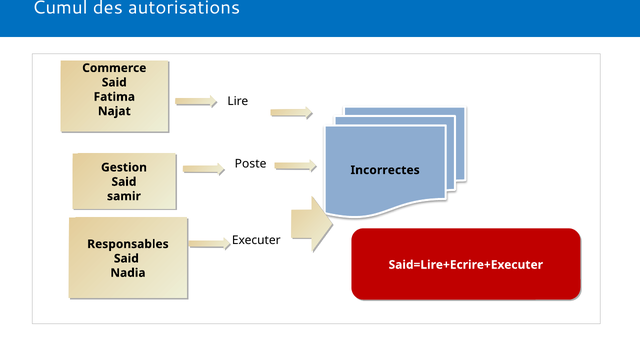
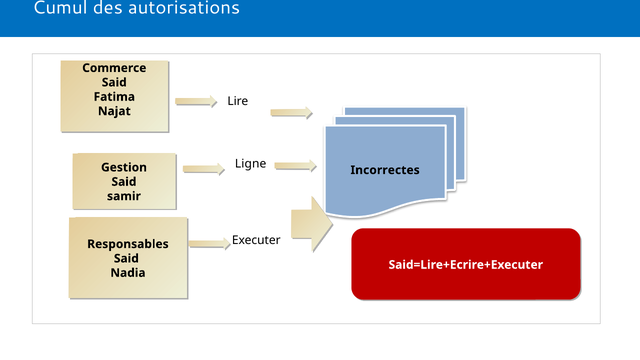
Poste: Poste -> Ligne (251, 164)
